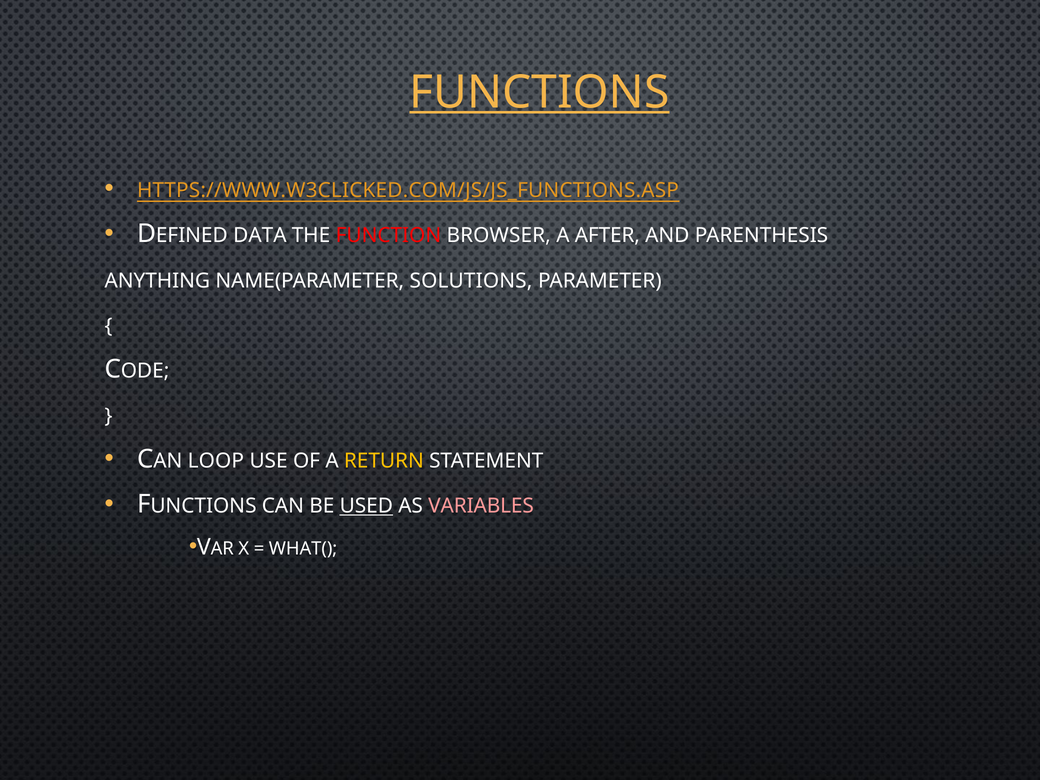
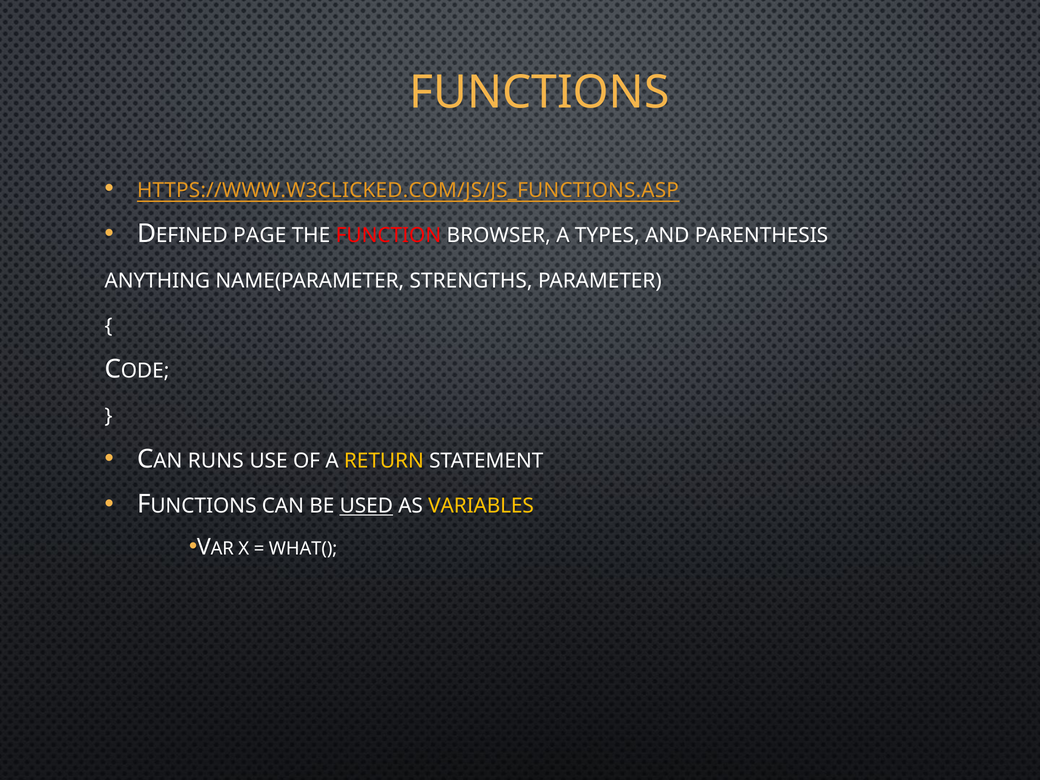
FUNCTIONS underline: present -> none (539, 92)
DATA: DATA -> PAGE (260, 236)
AFTER: AFTER -> TYPES (607, 236)
SOLUTIONS: SOLUTIONS -> STRENGTHS (471, 281)
LOOP: LOOP -> RUNS (216, 461)
VARIABLES colour: pink -> yellow (481, 506)
